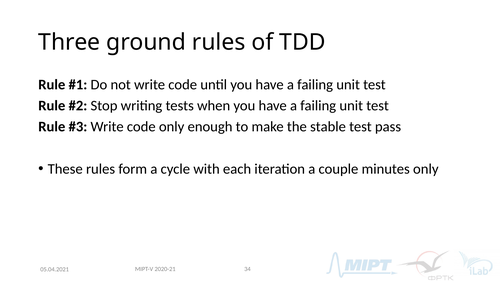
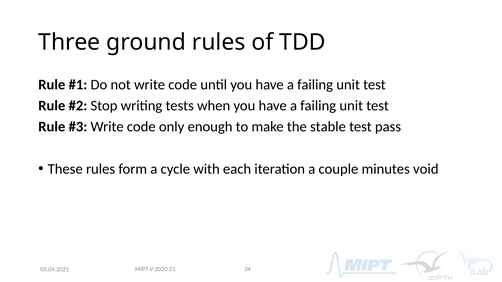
minutes only: only -> void (426, 169)
